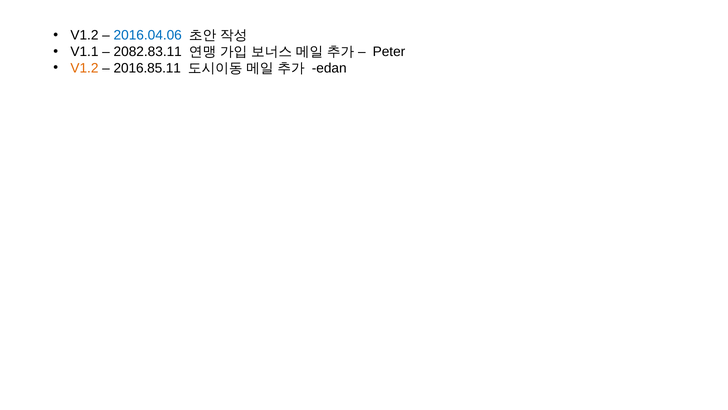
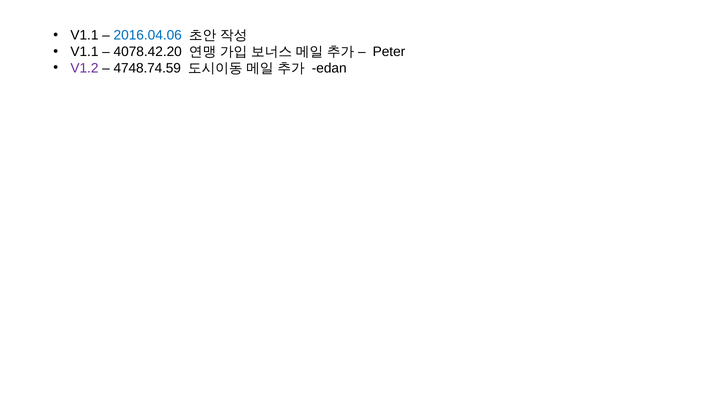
V1.2: V1.2 -> V1.1 (84, 35)
2082.83.11: 2082.83.11 -> 4078.42.20 (148, 52)
V1.2 colour: orange -> purple (84, 68)
2016.85.11: 2016.85.11 -> 4748.74.59 (147, 68)
